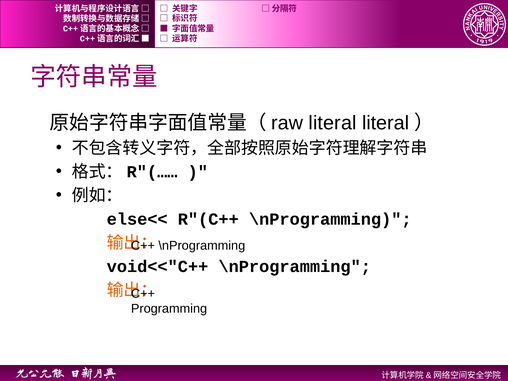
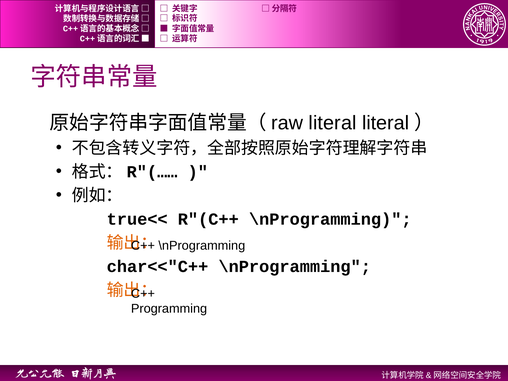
else<<: else<< -> true<< (137, 219)
void<<"C++: void<<"C++ -> char<<"C++ (157, 267)
